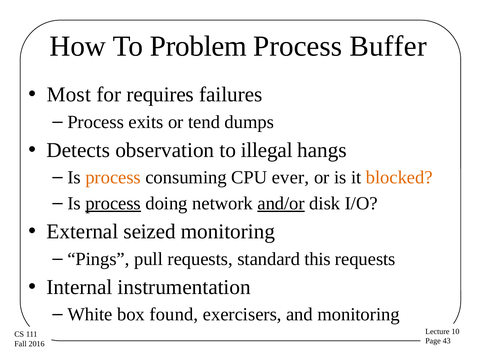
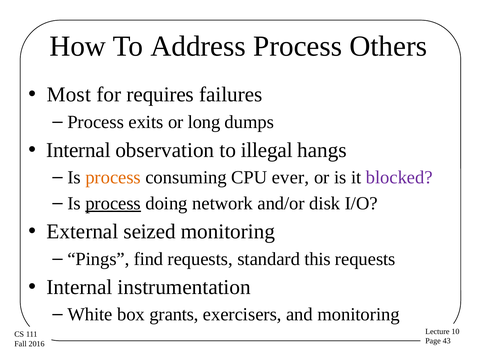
Problem: Problem -> Address (198, 46)
Buffer: Buffer -> Others (388, 46)
tend: tend -> long (204, 122)
Detects: Detects -> Internal (78, 150)
blocked colour: orange -> purple (399, 178)
and/or underline: present -> none (281, 204)
pull: pull -> find (149, 260)
found: found -> grants (174, 315)
